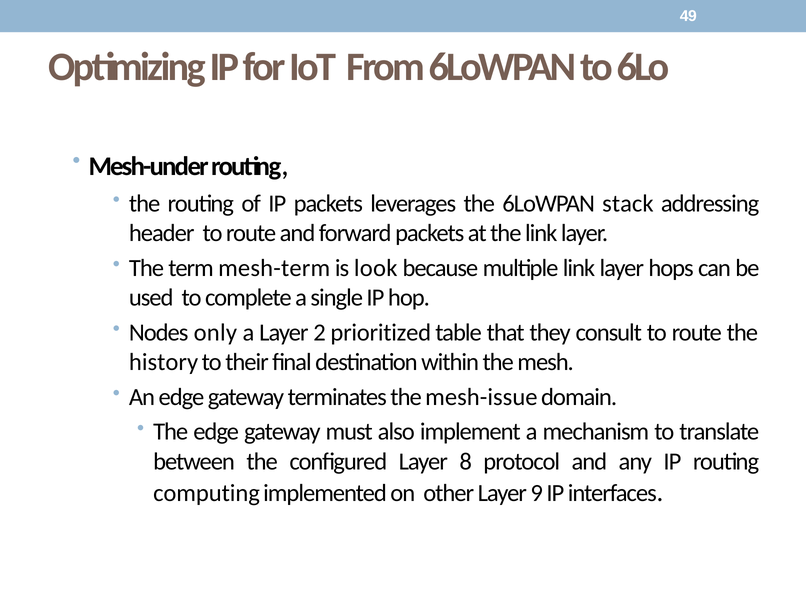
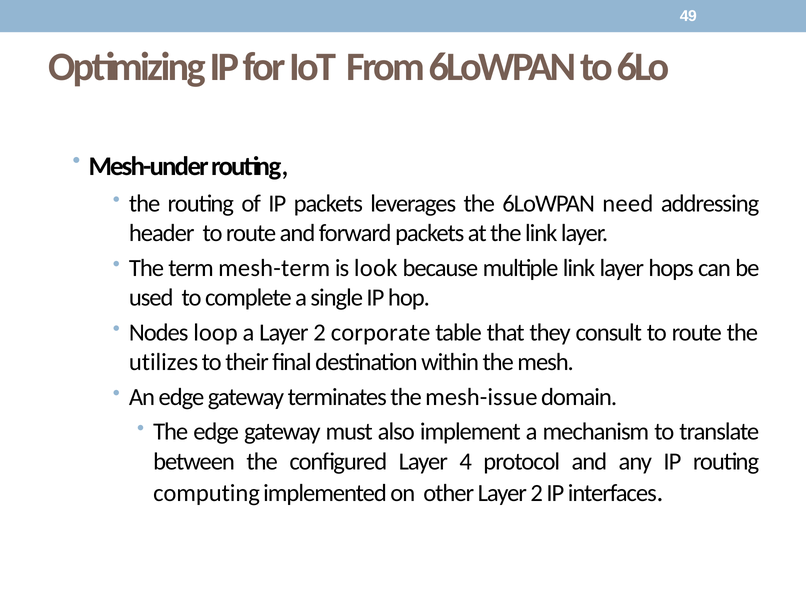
stack: stack -> need (628, 203)
only: only -> loop (215, 332)
prioritized: prioritized -> corporate (381, 332)
history: history -> utilizes (164, 362)
8: 8 -> 4 (466, 461)
other Layer 9: 9 -> 2 (537, 493)
